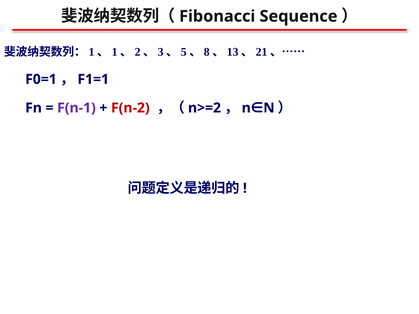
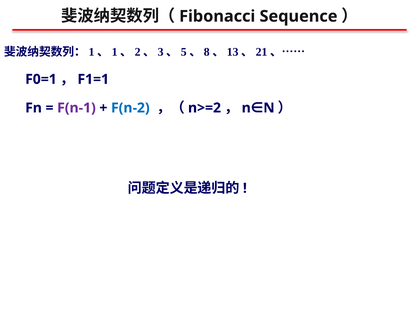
F(n-2 colour: red -> blue (130, 108)
